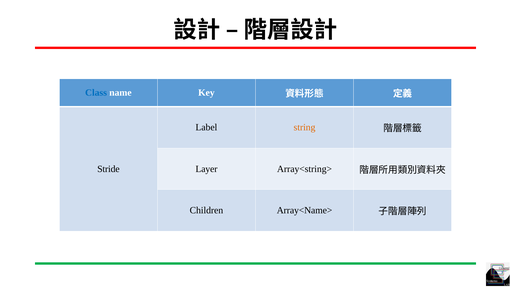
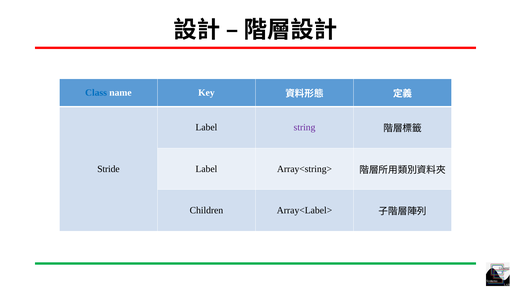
string colour: orange -> purple (305, 128)
Layer: Layer -> Label (206, 169)
Array<Name>: Array<Name> -> Array<Label> (304, 211)
